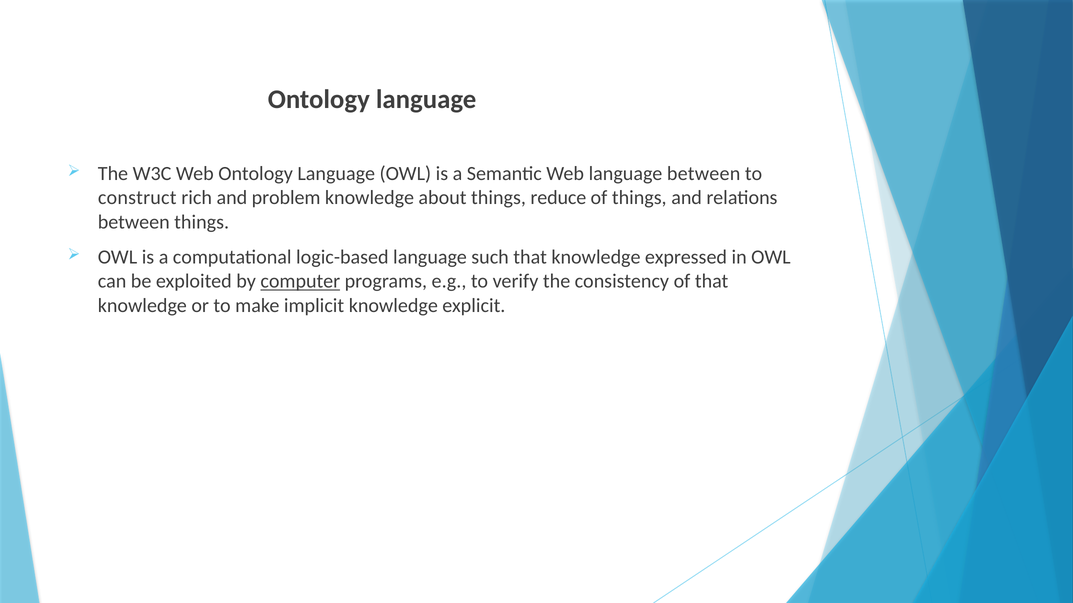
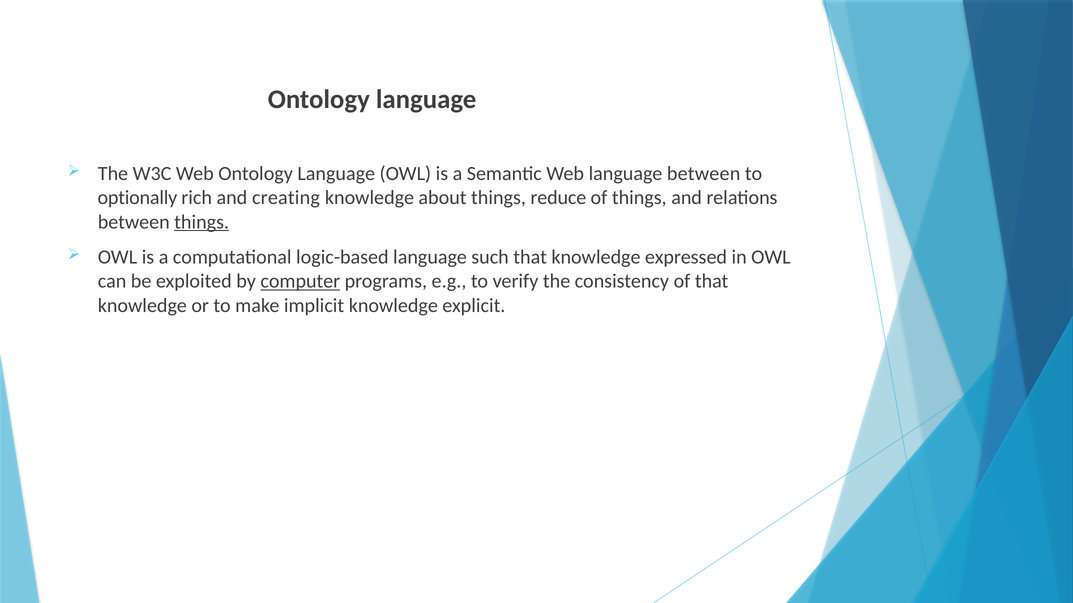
construct: construct -> optionally (137, 198)
problem: problem -> creating (286, 198)
things underline: none -> present (202, 222)
